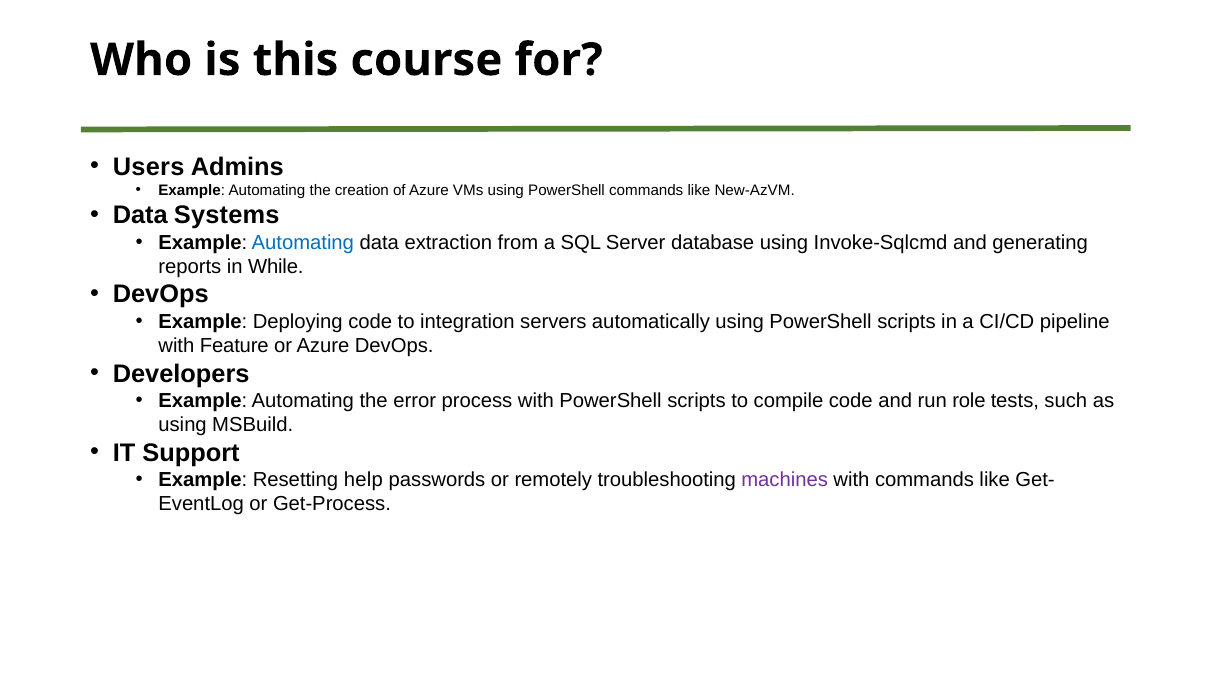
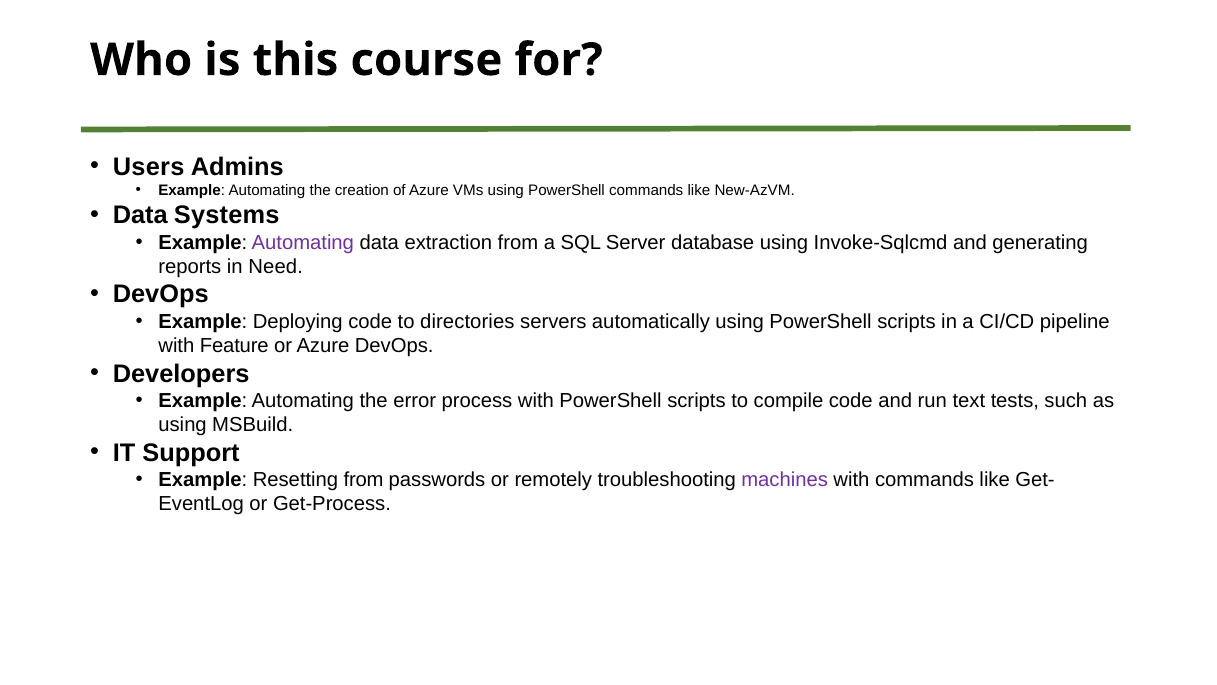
Automating colour: blue -> purple (303, 242)
While: While -> Need (276, 267)
integration: integration -> directories (467, 321)
role: role -> text (969, 400)
Resetting help: help -> from (364, 479)
